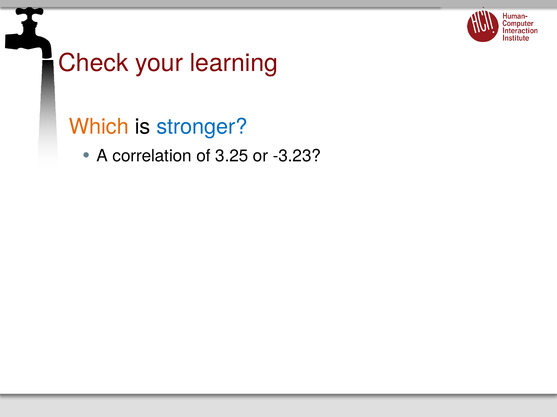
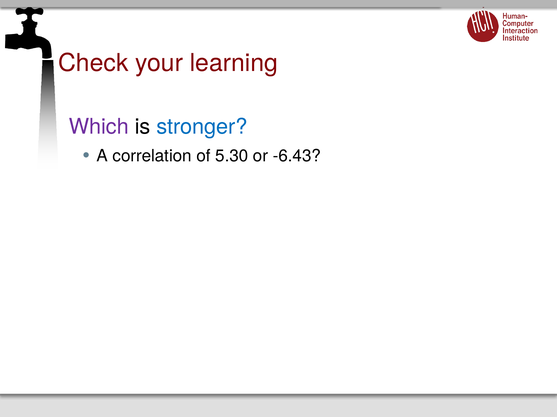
Which colour: orange -> purple (99, 127)
3.25: 3.25 -> 5.30 (232, 156)
-3.23: -3.23 -> -6.43 (297, 156)
